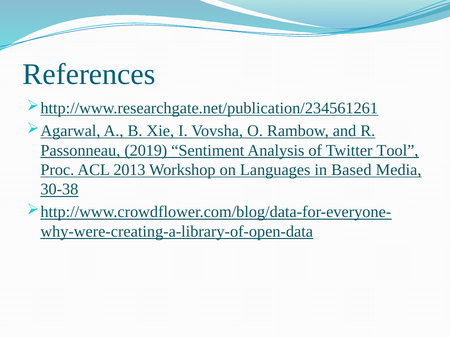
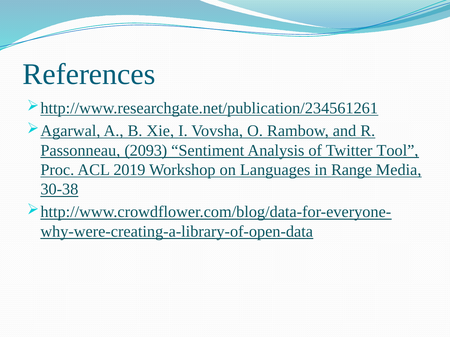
2019: 2019 -> 2093 (146, 151)
2013: 2013 -> 2019 (129, 170)
Based: Based -> Range (352, 170)
